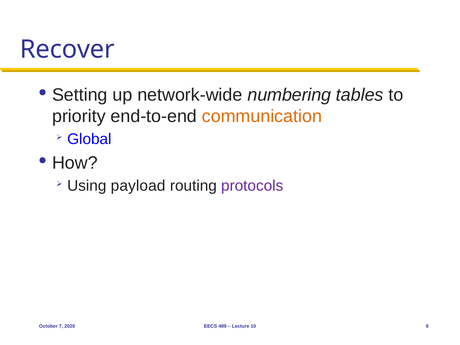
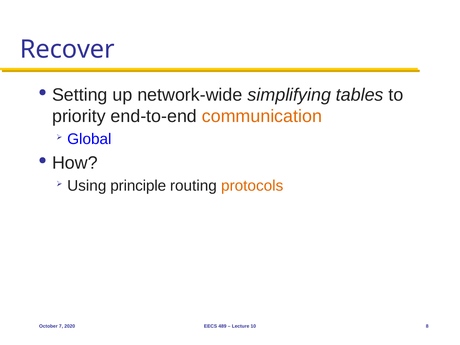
numbering: numbering -> simplifying (289, 95)
payload: payload -> principle (138, 186)
protocols colour: purple -> orange (252, 186)
